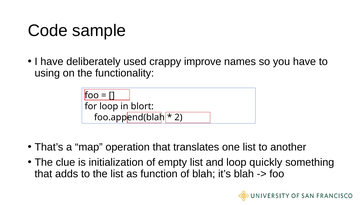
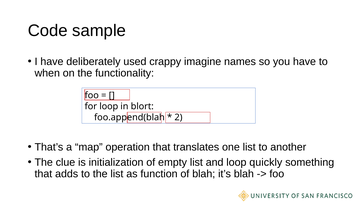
improve: improve -> imagine (203, 62)
using: using -> when (47, 73)
